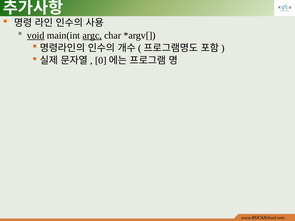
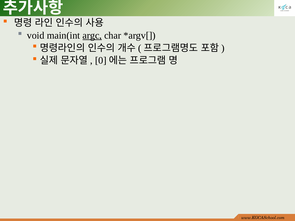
void underline: present -> none (36, 35)
